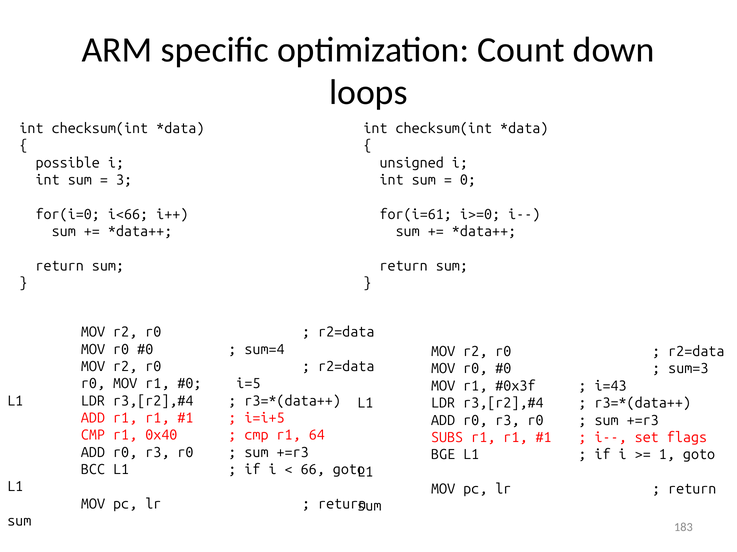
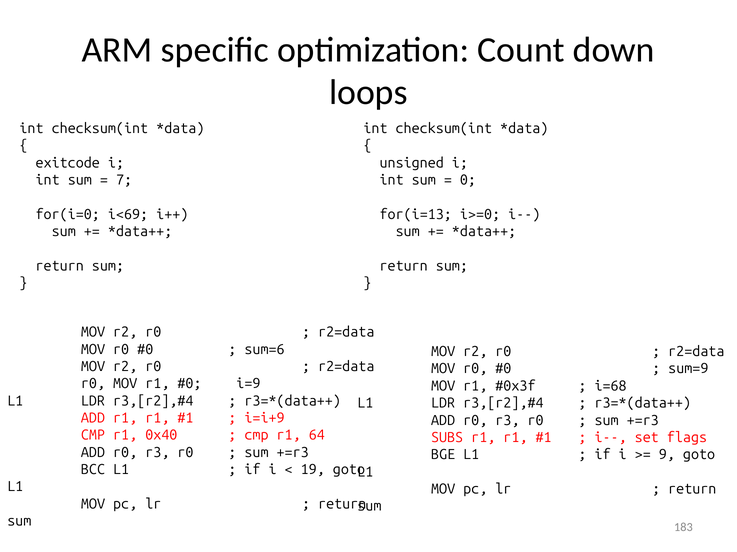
possible: possible -> exitcode (68, 163)
3: 3 -> 7 (124, 180)
i<66: i<66 -> i<69 (128, 215)
for(i=61: for(i=61 -> for(i=13 (416, 215)
sum=4: sum=4 -> sum=6 (265, 350)
sum=3: sum=3 -> sum=9 (688, 369)
i=5: i=5 -> i=9 (248, 384)
i=43: i=43 -> i=68 (611, 386)
i=i+5: i=i+5 -> i=i+9 (265, 419)
1: 1 -> 9 (667, 455)
66: 66 -> 19 (313, 470)
